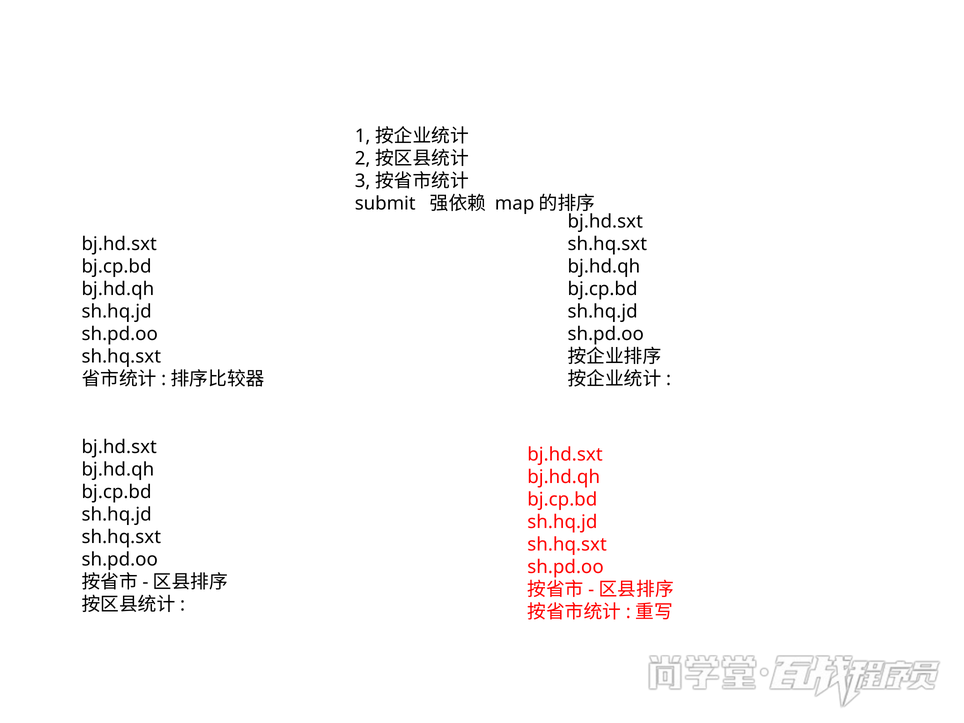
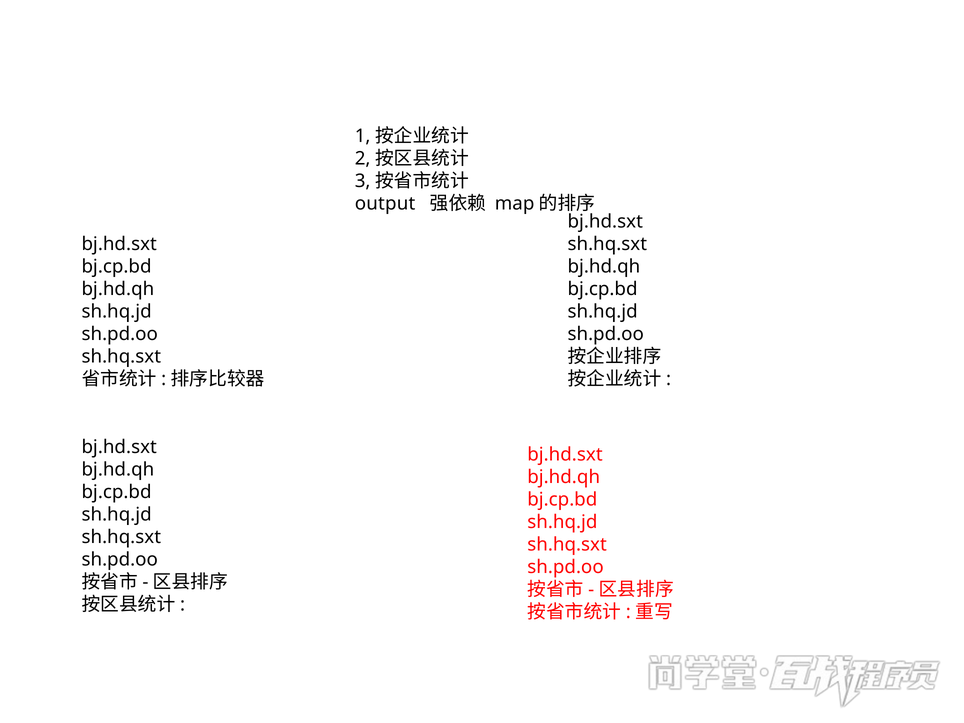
submit: submit -> output (385, 204)
